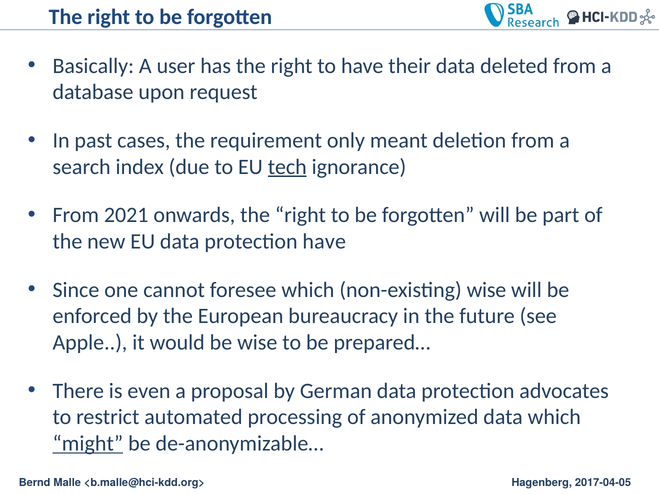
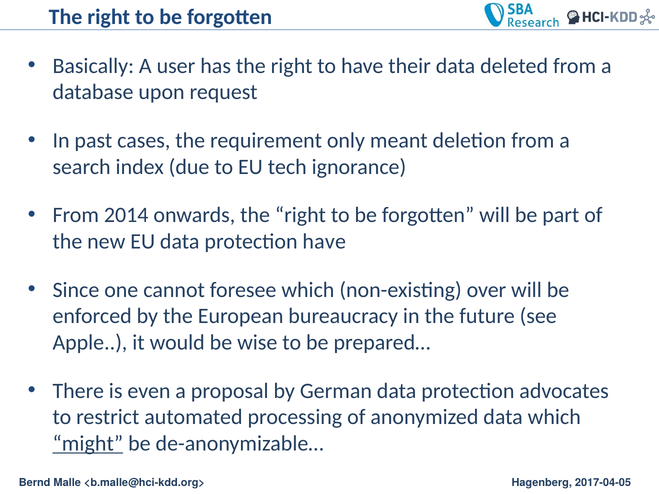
tech underline: present -> none (287, 167)
2021: 2021 -> 2014 (126, 215)
non-existing wise: wise -> over (486, 290)
